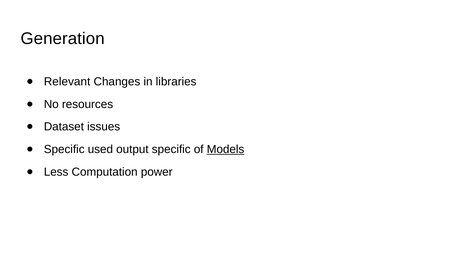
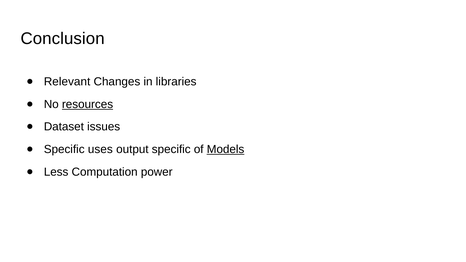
Generation: Generation -> Conclusion (63, 39)
resources underline: none -> present (88, 104)
used: used -> uses (100, 149)
